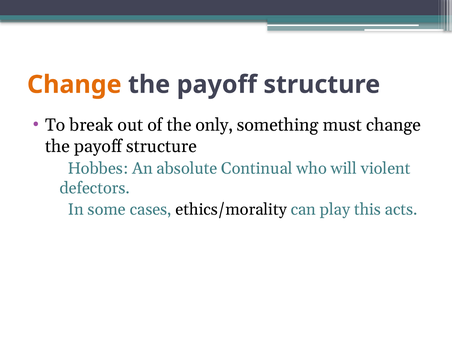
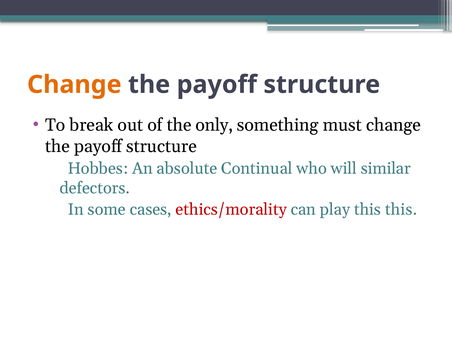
violent: violent -> similar (386, 168)
ethics/morality colour: black -> red (231, 209)
this acts: acts -> this (401, 209)
